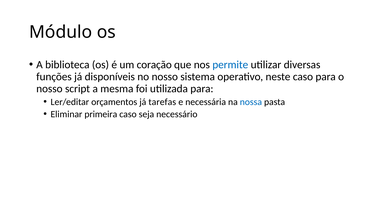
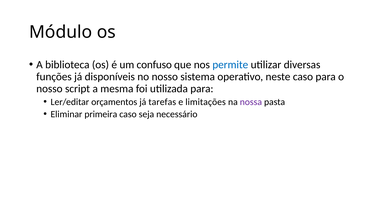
coração: coração -> confuso (154, 65)
necessária: necessária -> limitações (206, 102)
nossa colour: blue -> purple (251, 102)
